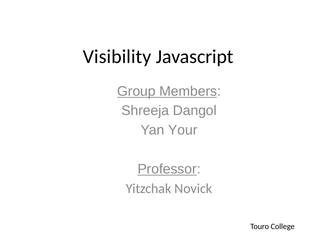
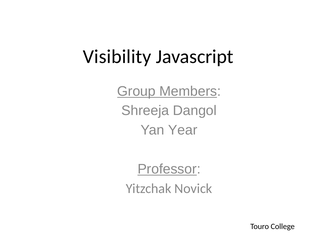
Your: Your -> Year (183, 130)
